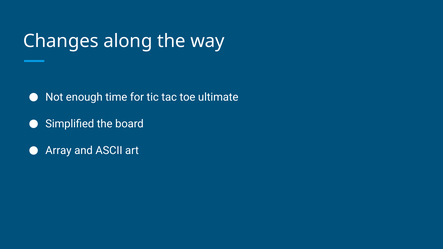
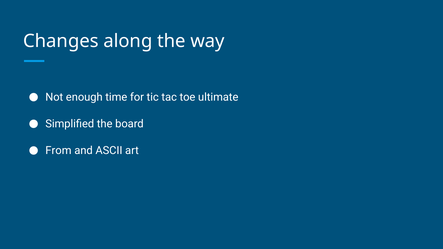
Array: Array -> From (58, 150)
